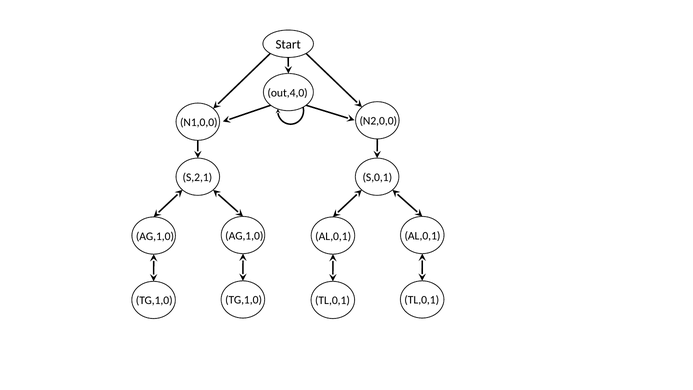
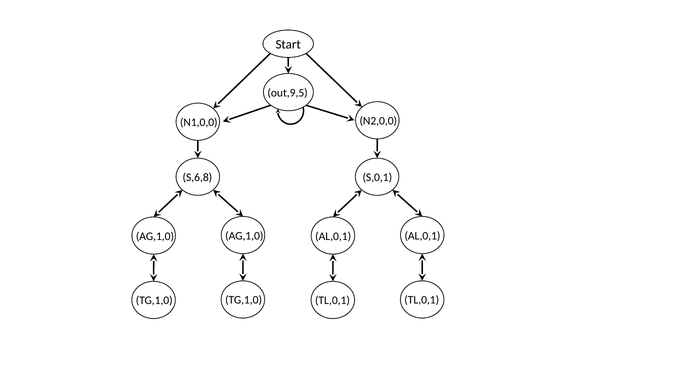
out,4,0: out,4,0 -> out,9,5 (288, 93)
S,2,1: S,2,1 -> S,6,8 (197, 177)
